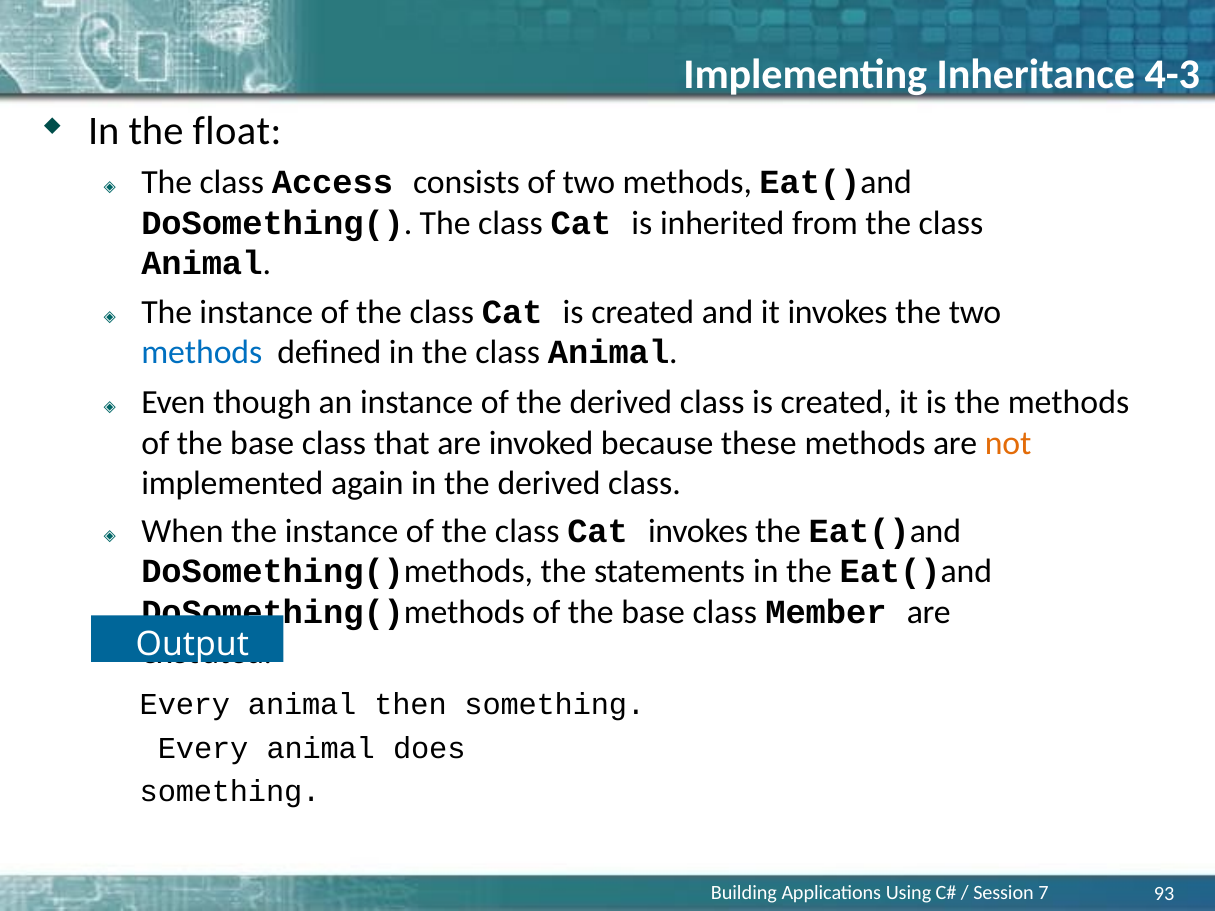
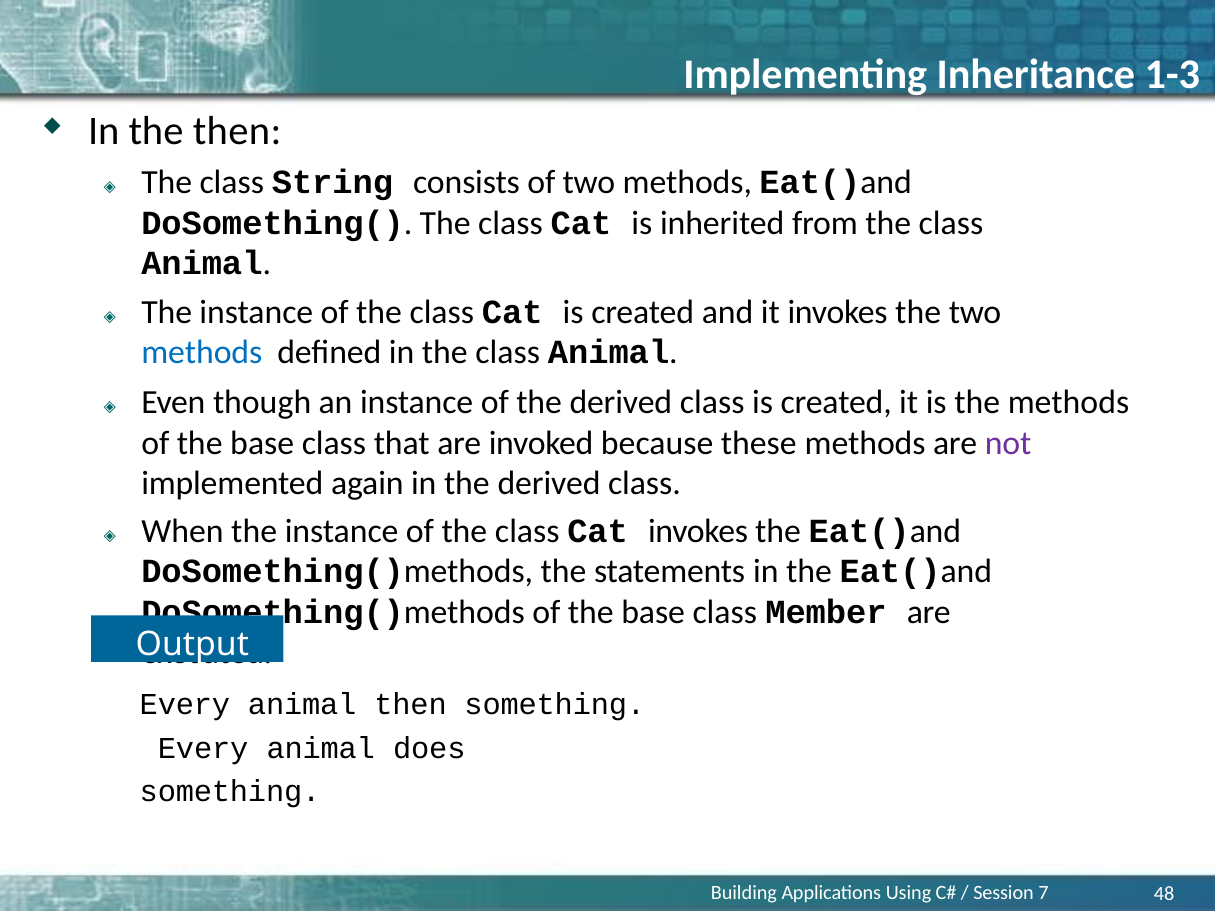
4-3: 4-3 -> 1-3 (1172, 75)
the float: float -> then (237, 131)
Access: Access -> String (332, 183)
not colour: orange -> purple (1008, 443)
93: 93 -> 48 (1164, 894)
